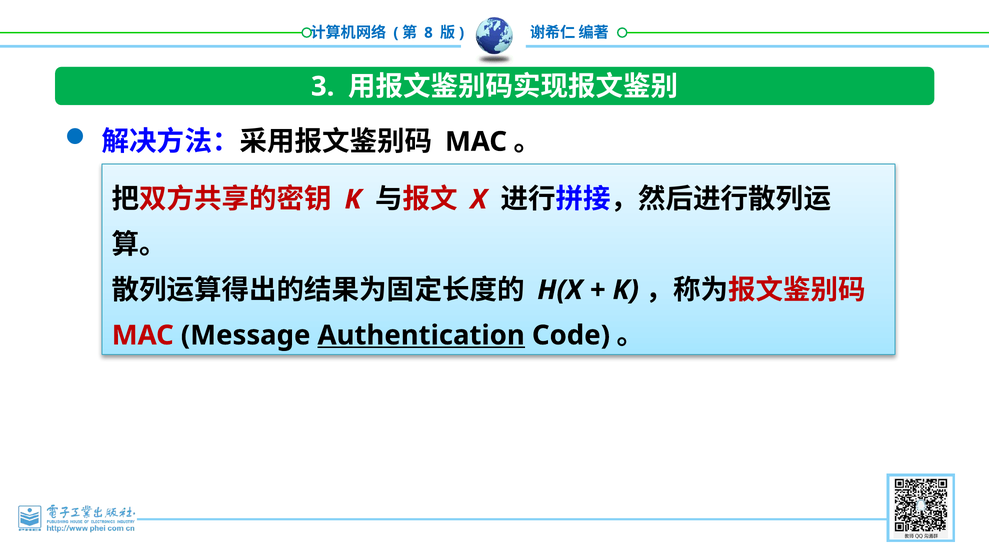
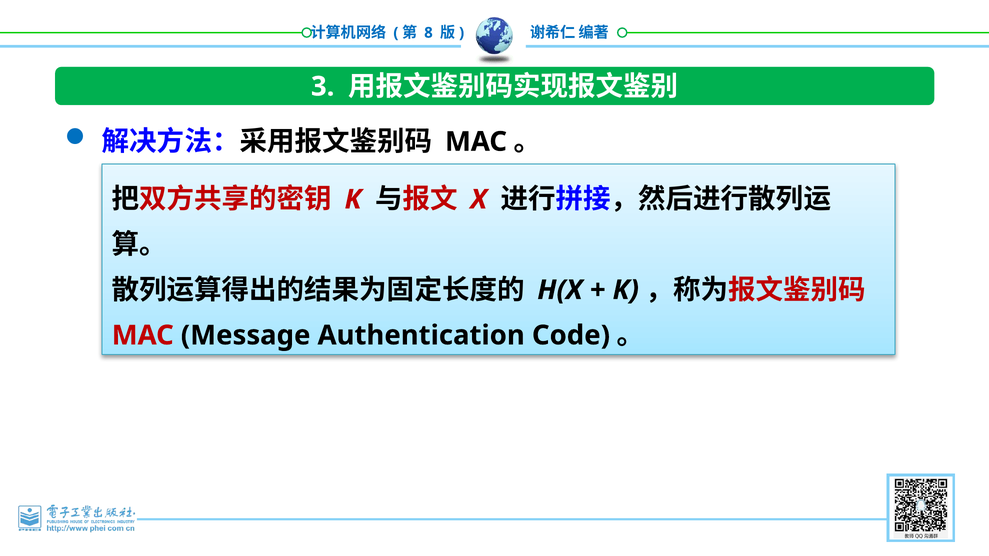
Authentication underline: present -> none (421, 336)
